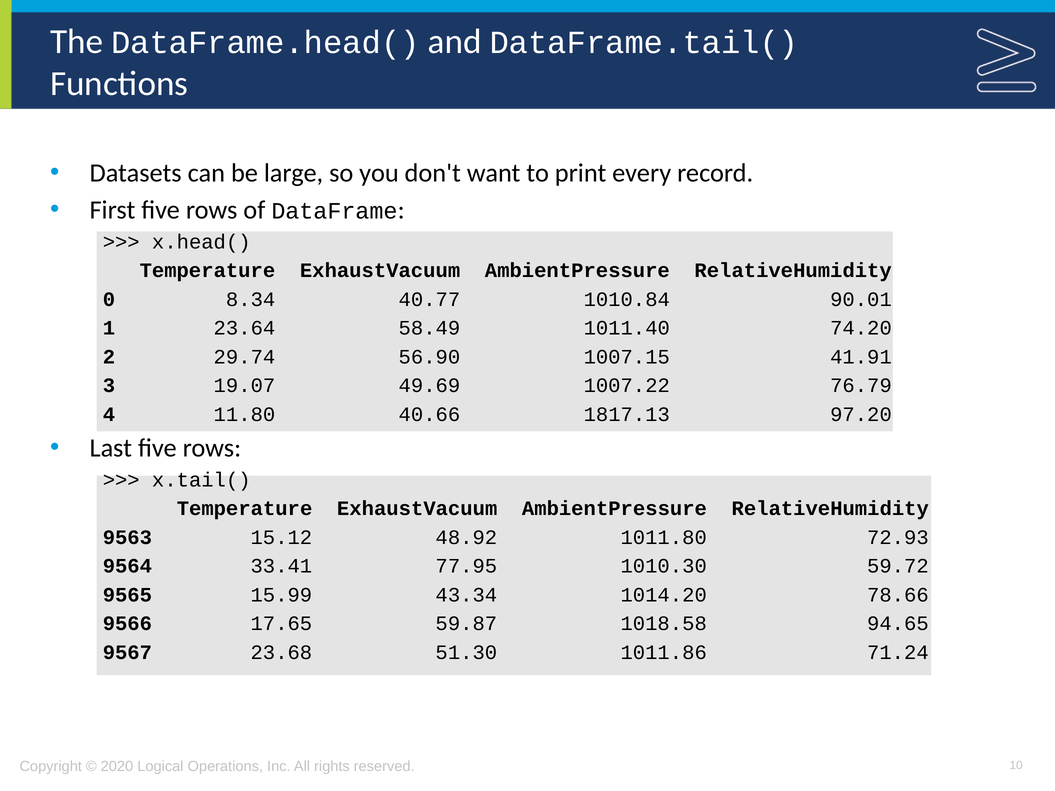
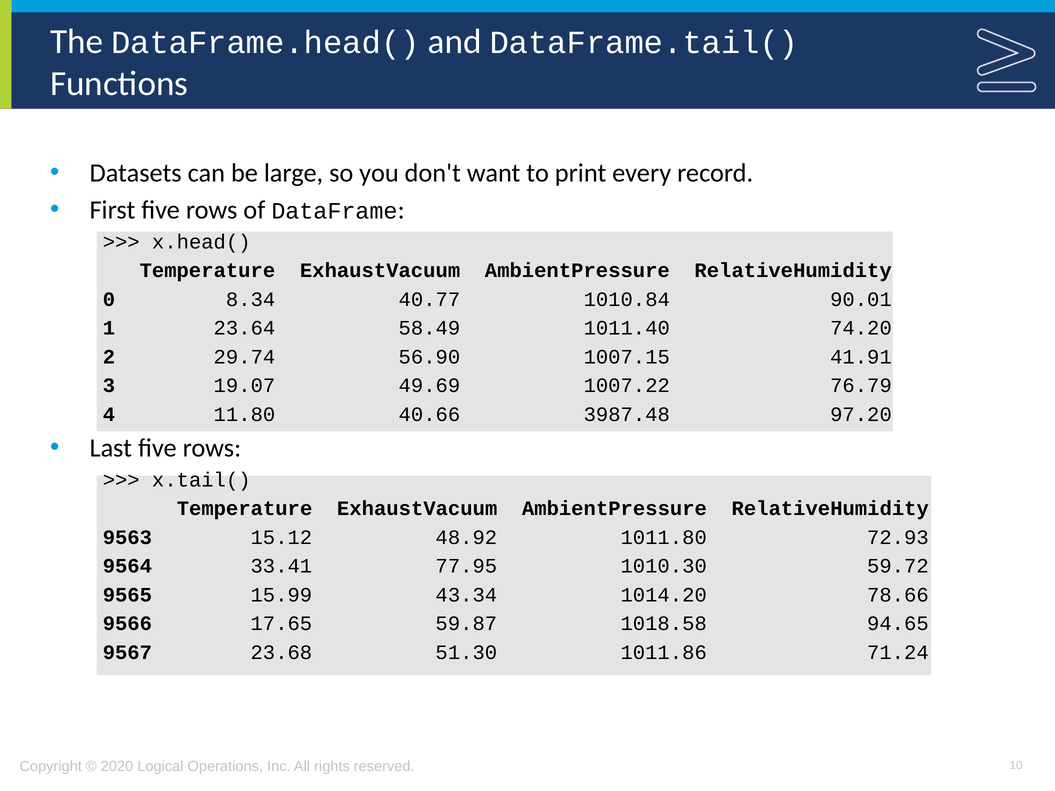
1817.13: 1817.13 -> 3987.48 (627, 414)
